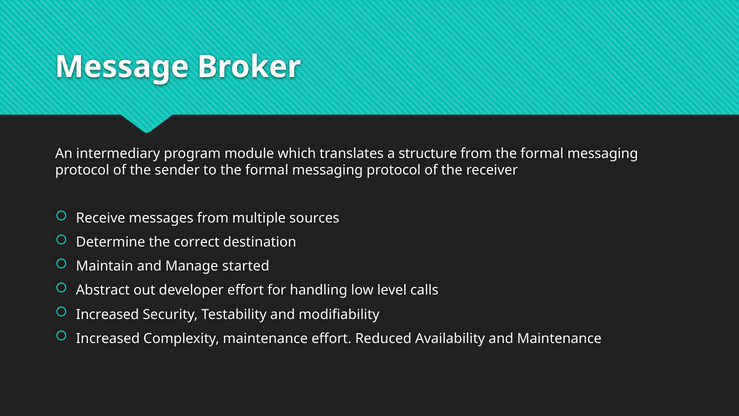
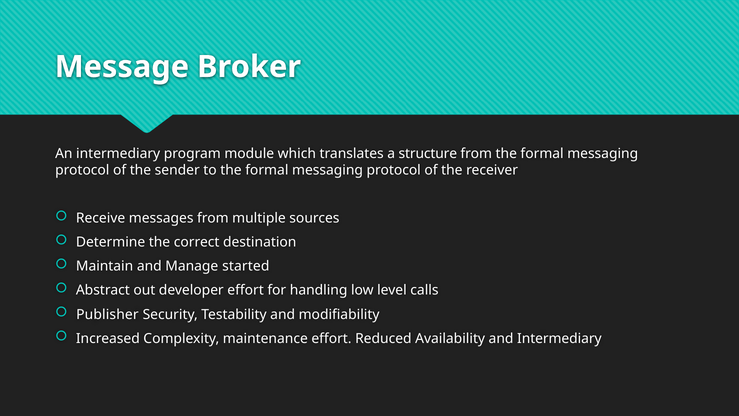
Increased: Increased -> Publisher (107, 314)
and Maintenance: Maintenance -> Intermediary (559, 338)
